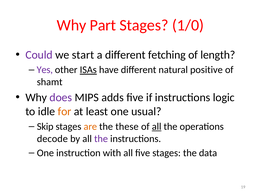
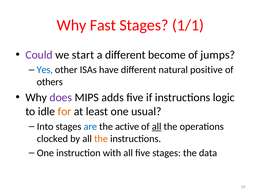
Part: Part -> Fast (103, 25)
1/0: 1/0 -> 1/1 (188, 25)
fetching: fetching -> become (167, 55)
length: length -> jumps (218, 55)
Yes colour: purple -> blue (45, 70)
ISAs underline: present -> none (88, 70)
shamt: shamt -> others (50, 82)
Skip: Skip -> Into (45, 126)
are colour: orange -> blue (90, 126)
these: these -> active (127, 126)
decode: decode -> clocked (52, 139)
the colour: purple -> orange (101, 139)
